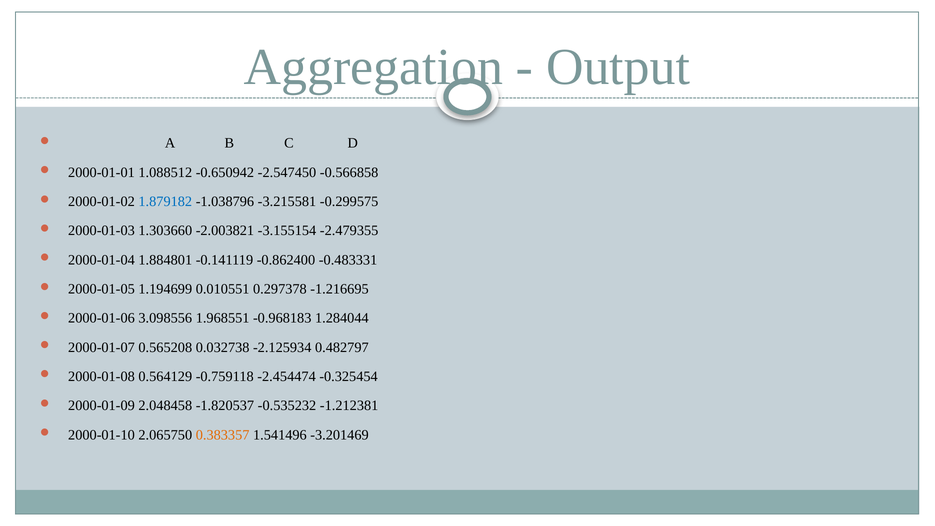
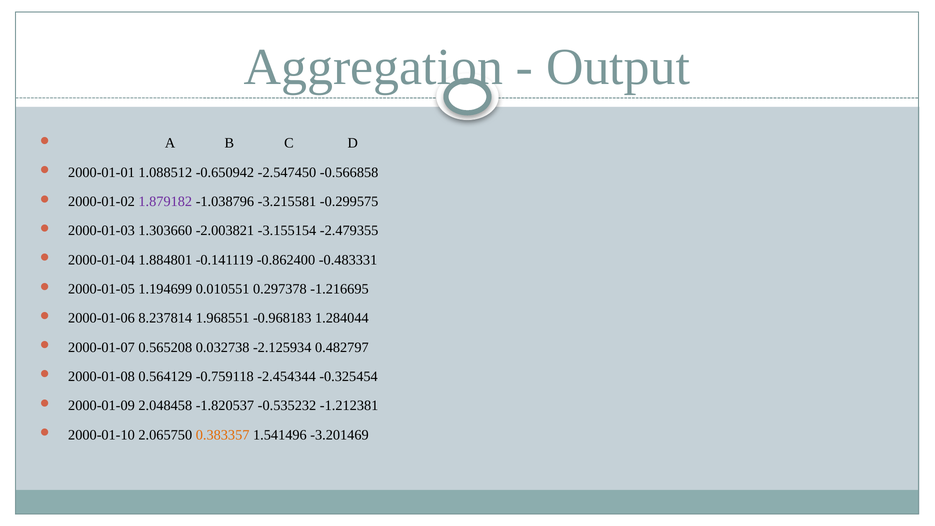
1.879182 colour: blue -> purple (165, 202)
3.098556: 3.098556 -> 8.237814 (165, 318)
-2.454474: -2.454474 -> -2.454344 (287, 377)
